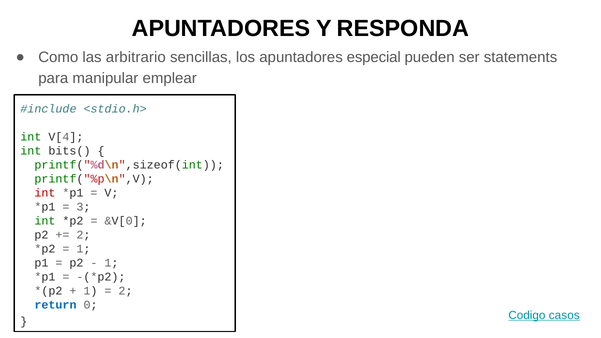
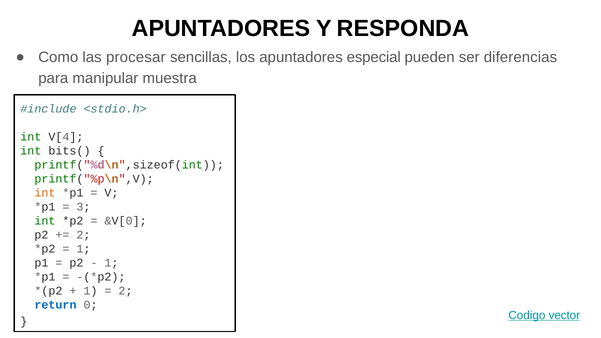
arbitrario: arbitrario -> procesar (136, 58)
statements: statements -> diferencias (520, 58)
emplear: emplear -> muestra (170, 78)
int colour: red -> orange (45, 193)
casos: casos -> vector (564, 315)
